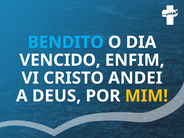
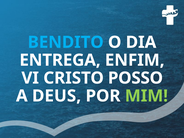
VENCIDO: VENCIDO -> ENTREGA (60, 60)
ANDEI: ANDEI -> POSSO (135, 78)
MIM colour: yellow -> light green (146, 96)
